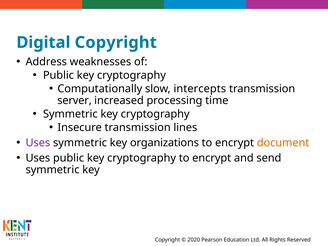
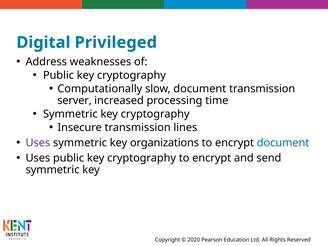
Digital Copyright: Copyright -> Privileged (116, 42)
slow intercepts: intercepts -> document (200, 89)
document colour: orange -> blue (283, 143)
